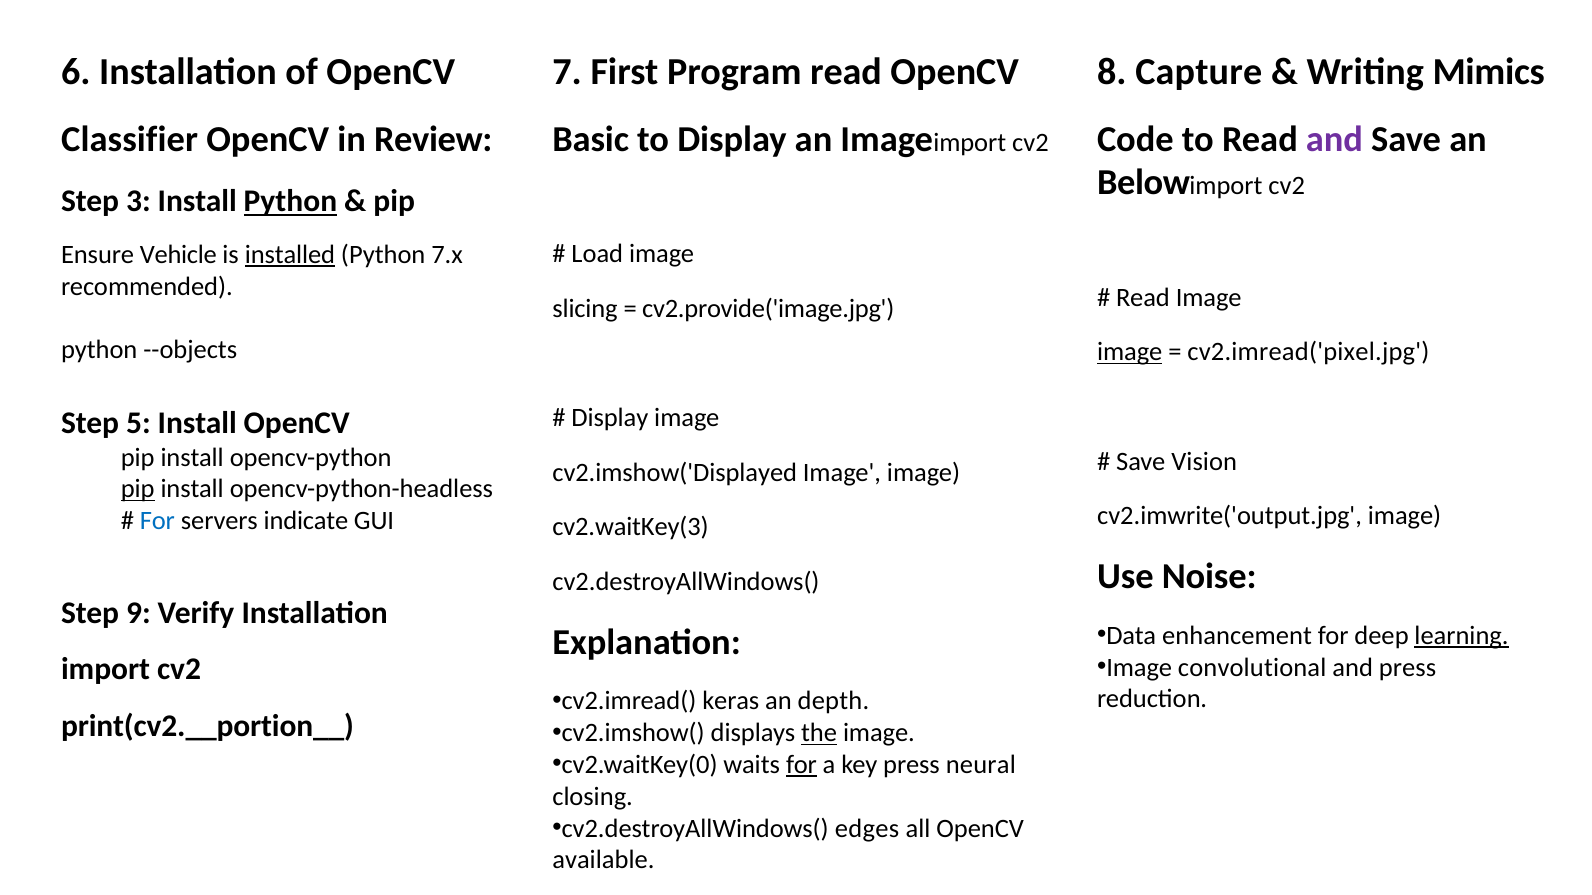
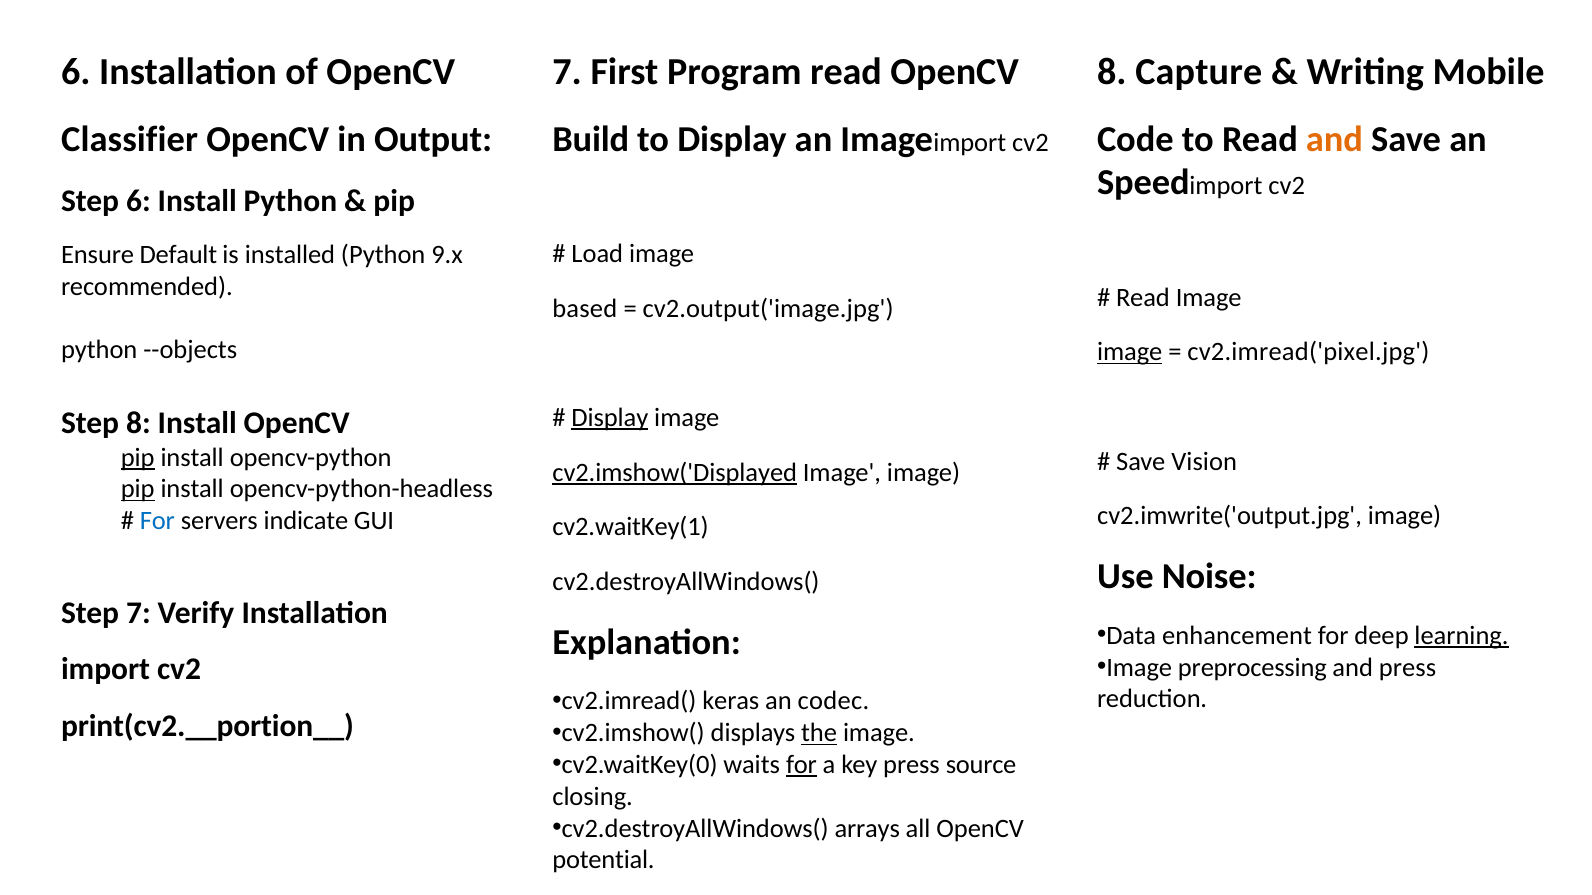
Mimics: Mimics -> Mobile (1489, 72)
Review: Review -> Output (433, 139)
Basic: Basic -> Build (591, 139)
and colour: purple -> orange (1334, 139)
Below: Below -> Speed (1143, 183)
Step 3: 3 -> 6 (138, 201)
Python underline: present -> none (290, 201)
Vehicle: Vehicle -> Default (178, 255)
installed underline: present -> none (290, 255)
7.x: 7.x -> 9.x (447, 255)
slicing: slicing -> based (585, 309)
cv2.provide('image.jpg: cv2.provide('image.jpg -> cv2.output('image.jpg (768, 309)
Display underline: none -> present (610, 418)
Step 5: 5 -> 8 (138, 423)
pip underline: none -> present (138, 458)
cv2.imshow('Displayed underline: none -> present (675, 473)
cv2.waitKey(3: cv2.waitKey(3 -> cv2.waitKey(1 (630, 527)
Step 9: 9 -> 7 (138, 613)
convolutional: convolutional -> preprocessing (1252, 668)
depth: depth -> codec (833, 701)
neural: neural -> source (981, 765)
edges: edges -> arrays (867, 829)
available: available -> potential (604, 861)
